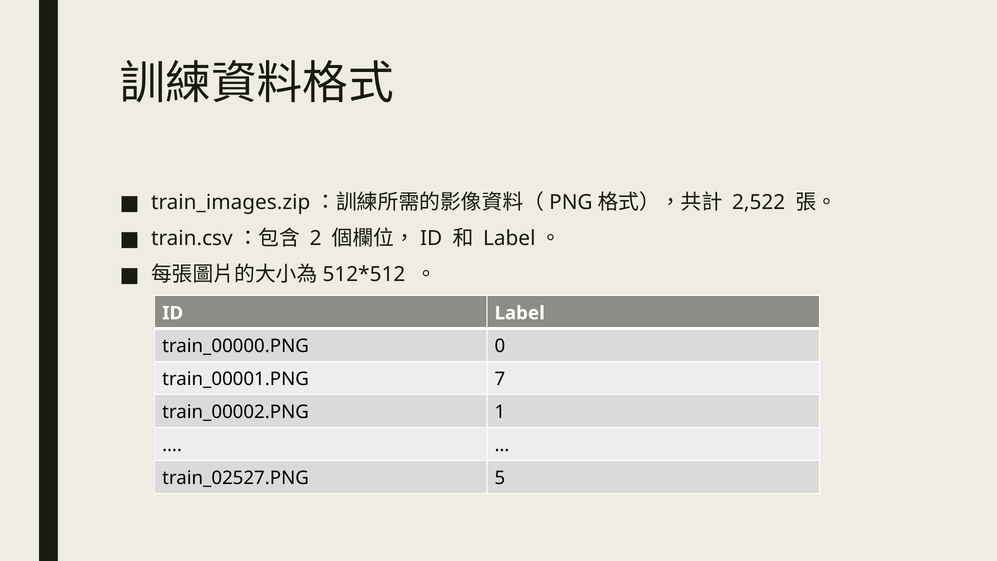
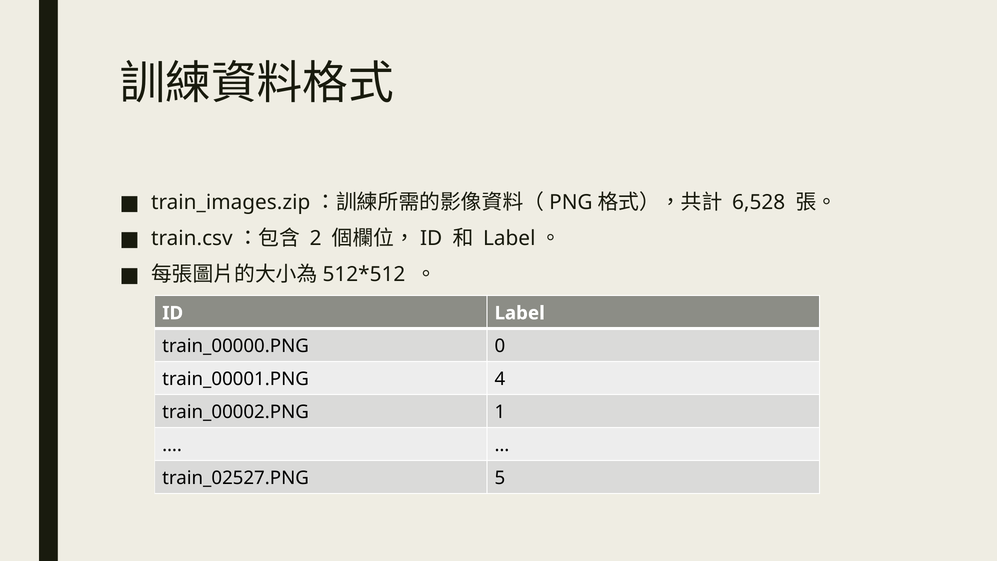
2,522: 2,522 -> 6,528 (759, 203)
7: 7 -> 4 (500, 379)
